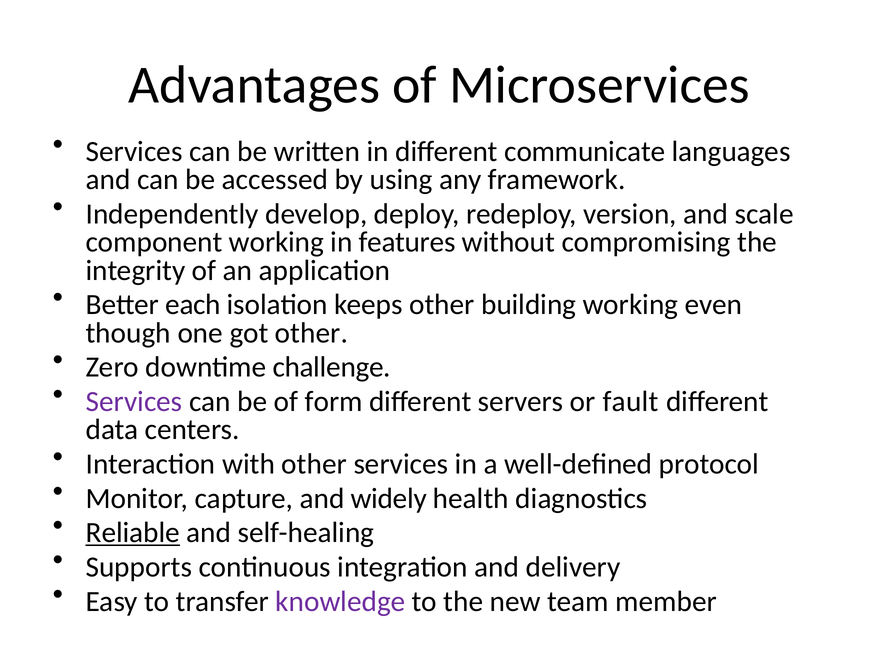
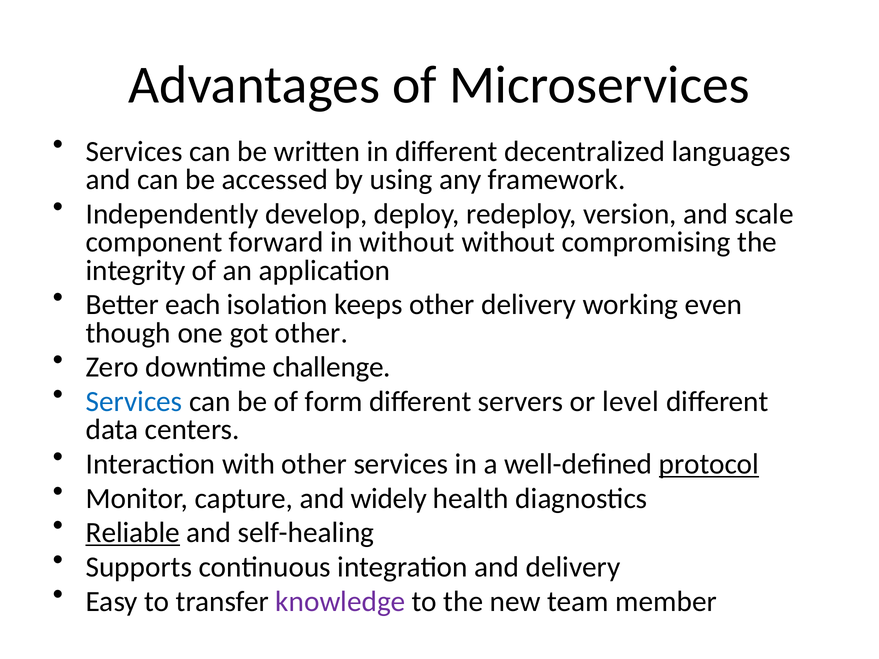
communicate: communicate -> decentralized (585, 152)
component working: working -> forward (276, 242)
in features: features -> without (407, 242)
other building: building -> delivery (529, 305)
Services colour: purple -> blue (134, 402)
fault: fault -> level (631, 402)
protocol underline: none -> present (709, 464)
